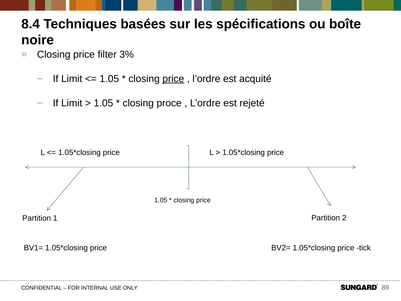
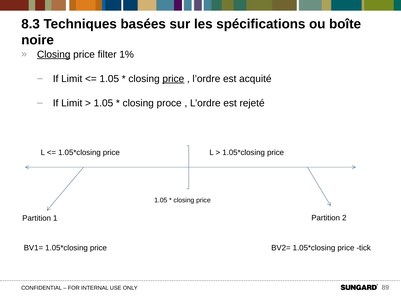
8.4: 8.4 -> 8.3 (31, 24)
Closing underline: none -> present (54, 54)
3%: 3% -> 1% (127, 54)
